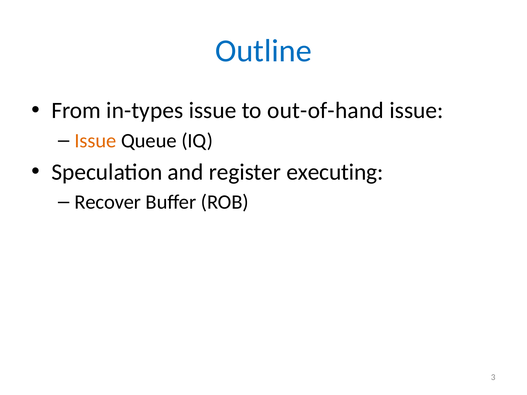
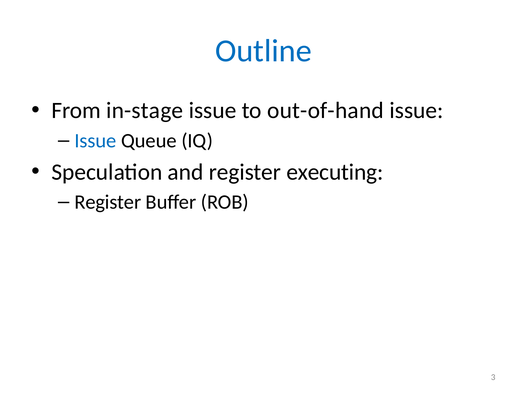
in-types: in-types -> in-stage (145, 111)
Issue colour: orange -> blue (95, 141)
Recover: Recover -> Register (108, 202)
